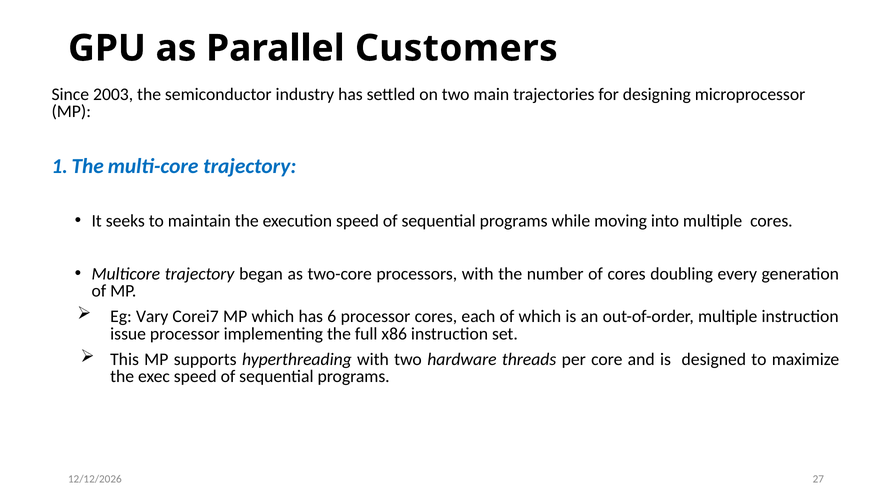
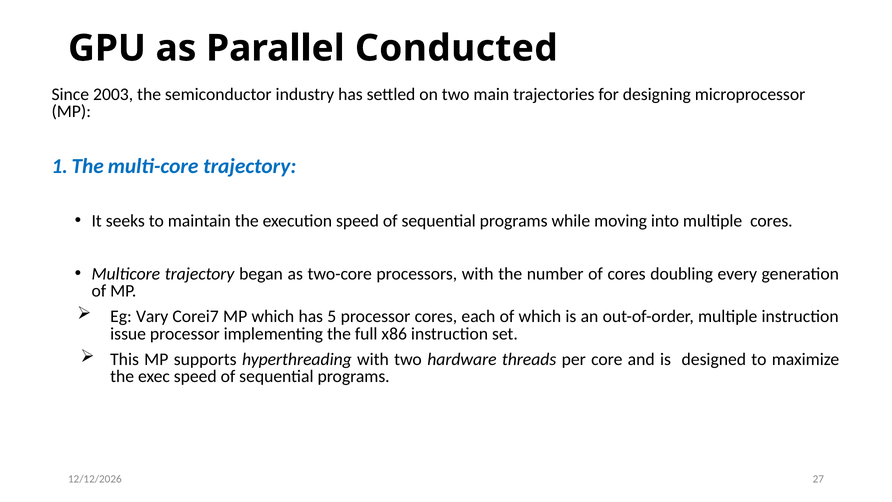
Customers: Customers -> Conducted (456, 48)
6: 6 -> 5 (332, 316)
